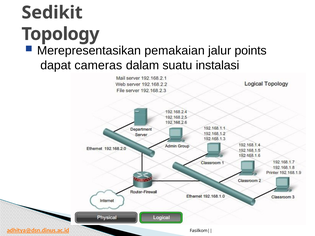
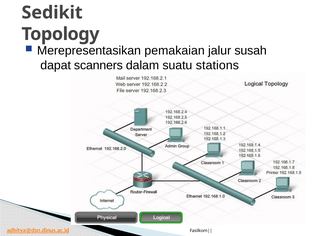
points: points -> susah (251, 51)
cameras: cameras -> scanners (98, 65)
instalasi: instalasi -> stations (217, 65)
